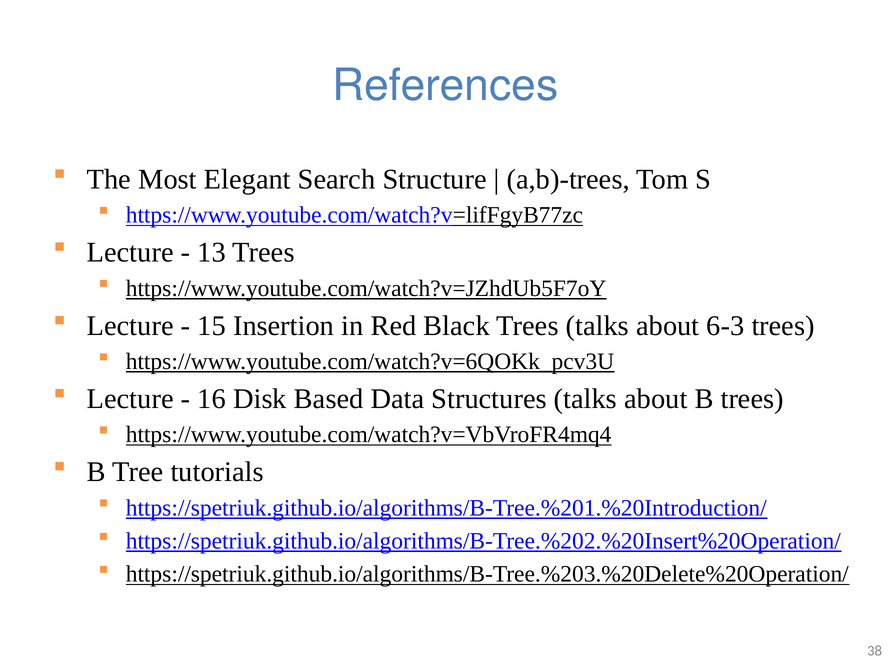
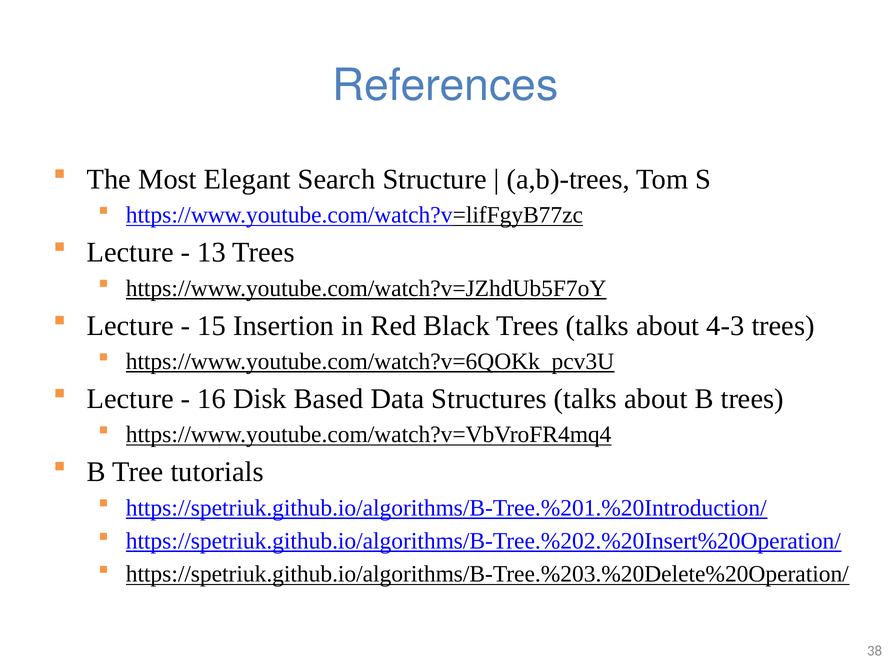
6-3: 6-3 -> 4-3 (725, 326)
